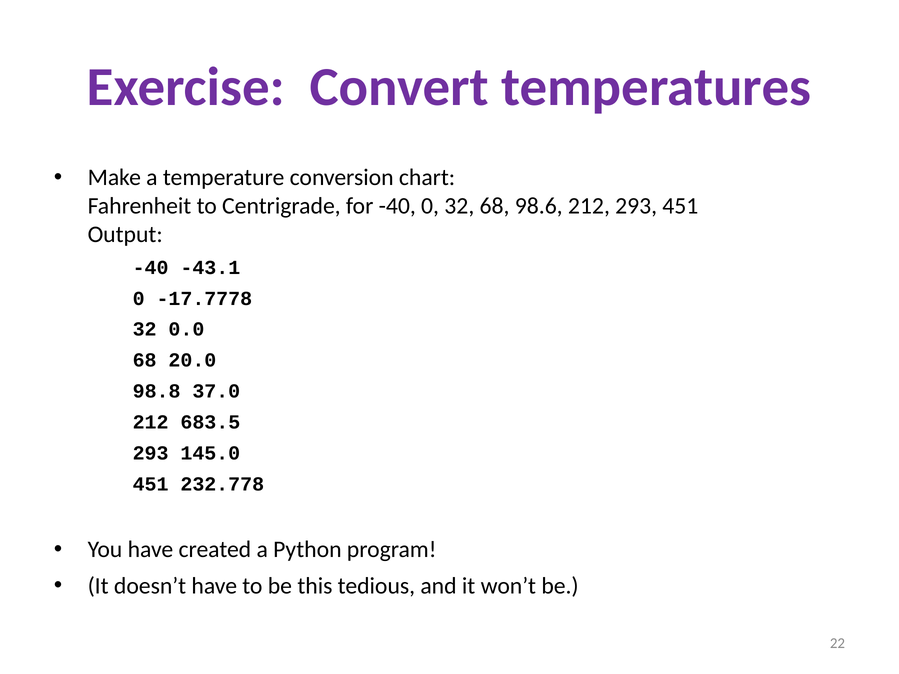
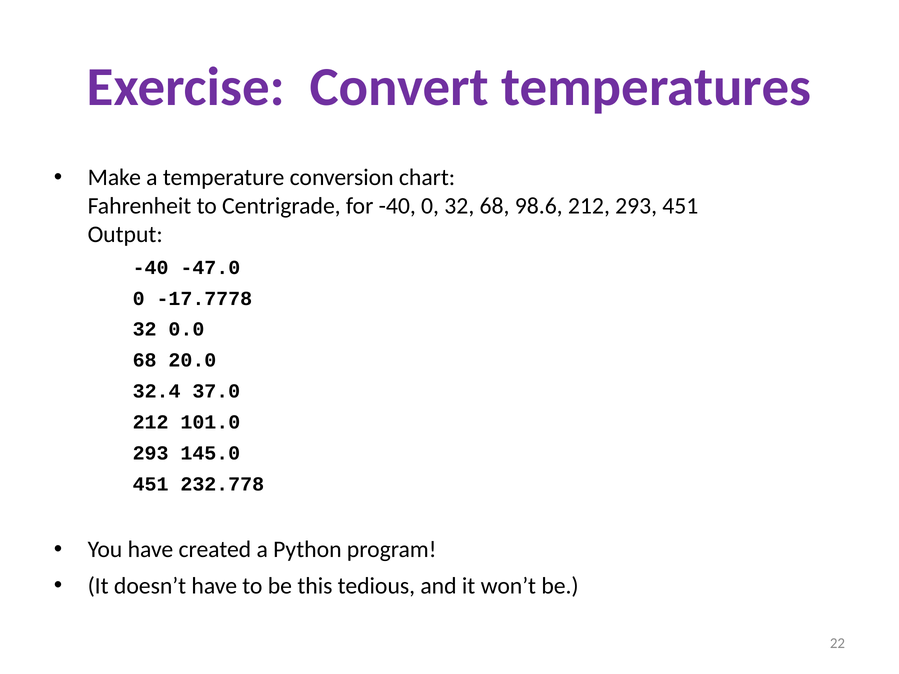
-43.1: -43.1 -> -47.0 (210, 268)
98.8: 98.8 -> 32.4 (157, 391)
683.5: 683.5 -> 101.0 (210, 422)
